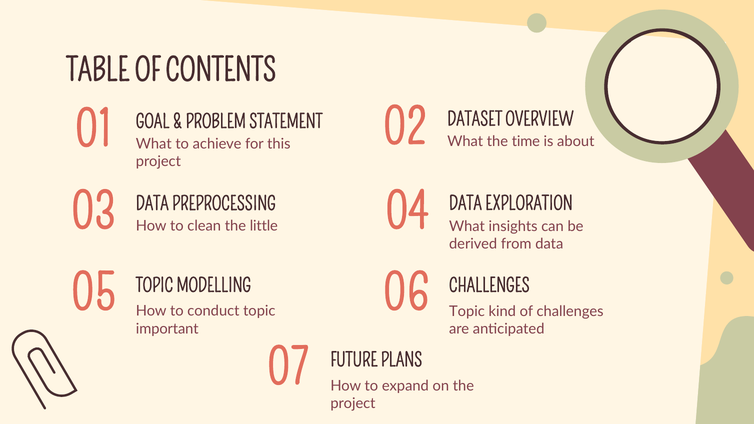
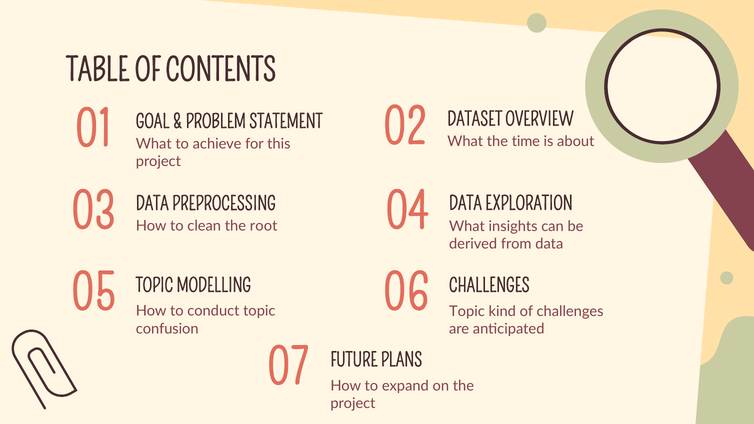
little: little -> root (264, 226)
important: important -> confusion (167, 329)
